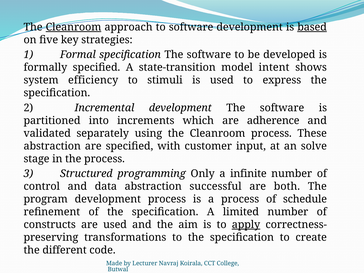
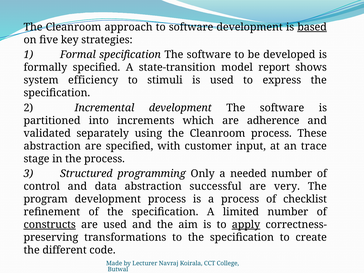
Cleanroom underline: present -> none (74, 27)
intent: intent -> report (274, 67)
solve: solve -> trace (314, 146)
infinite: infinite -> needed (248, 174)
both: both -> very (287, 186)
schedule: schedule -> checklist (305, 199)
constructs underline: none -> present (50, 225)
